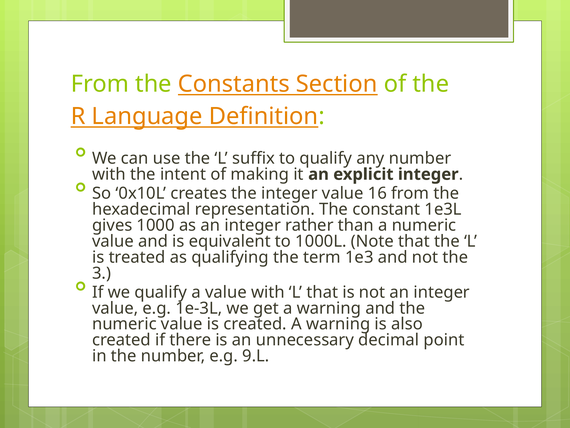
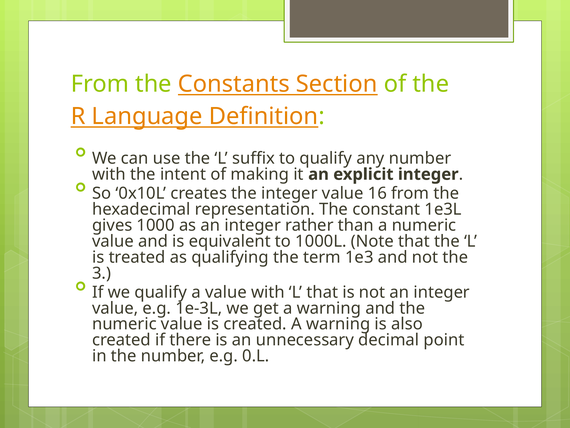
9.L: 9.L -> 0.L (256, 356)
